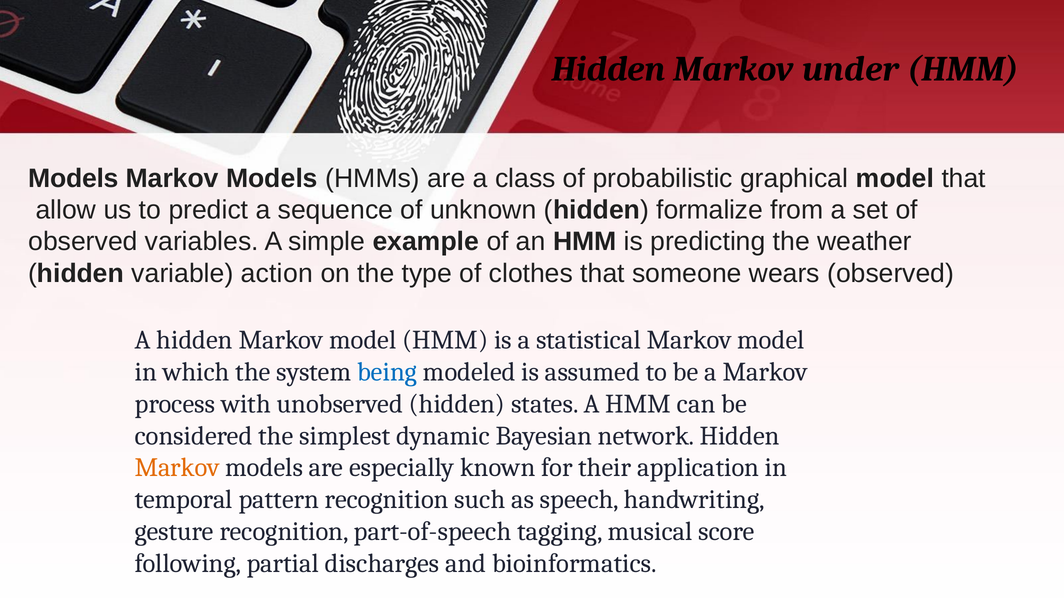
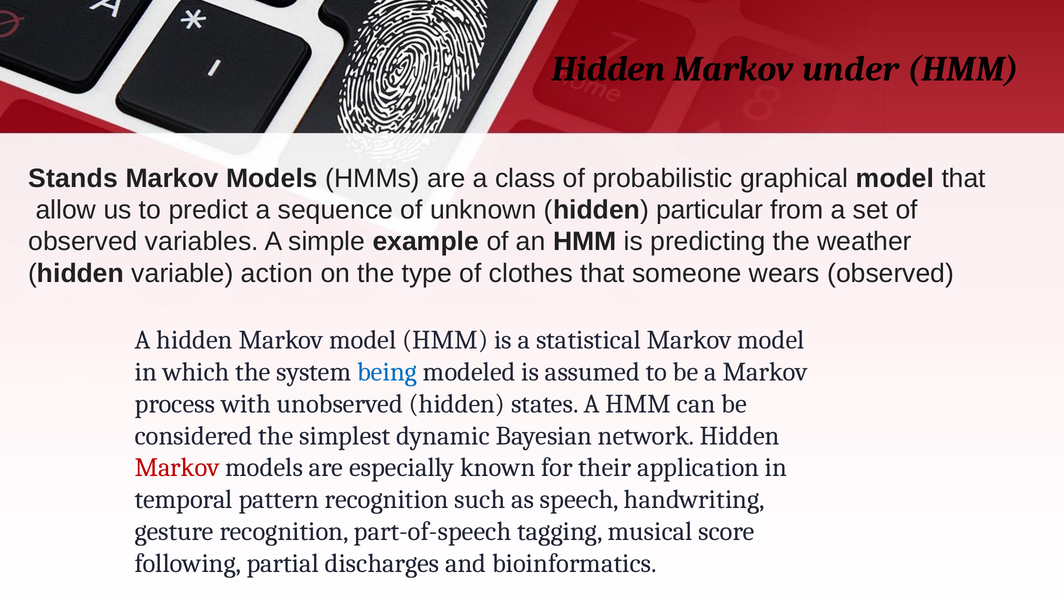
Models: Models -> Stands (73, 179)
formalize: formalize -> particular (710, 210)
Markov colour: orange -> red (177, 468)
